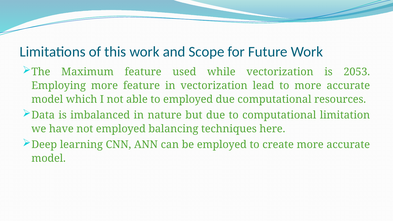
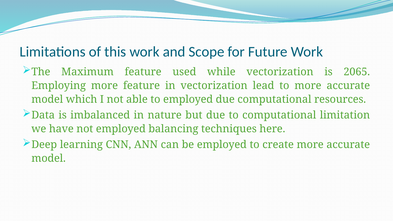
2053: 2053 -> 2065 (357, 72)
